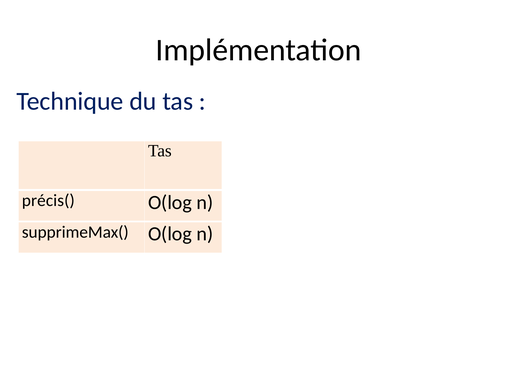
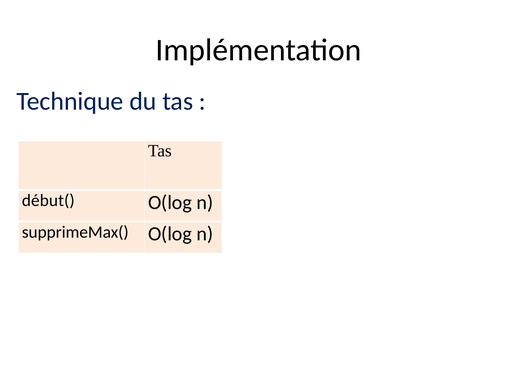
précis(: précis( -> début( (48, 200)
